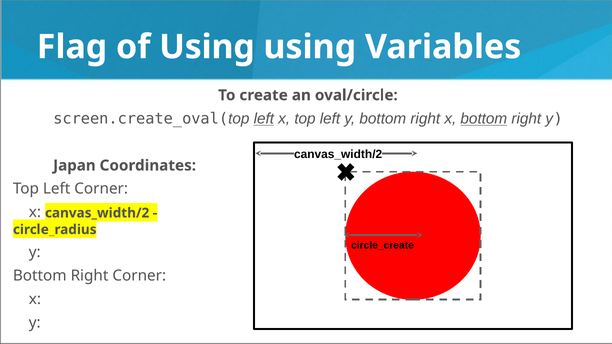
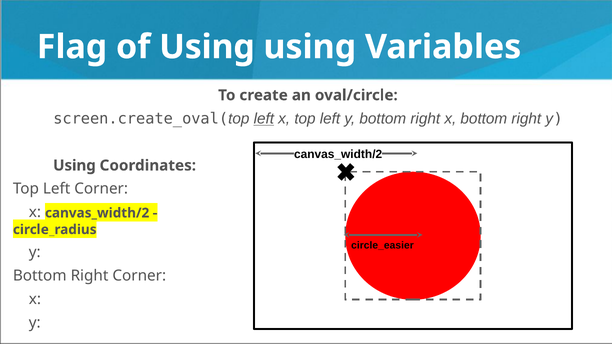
bottom underline: present -> none (484, 119)
Japan: Japan -> Using (74, 166)
circle_create: circle_create -> circle_easier (382, 245)
